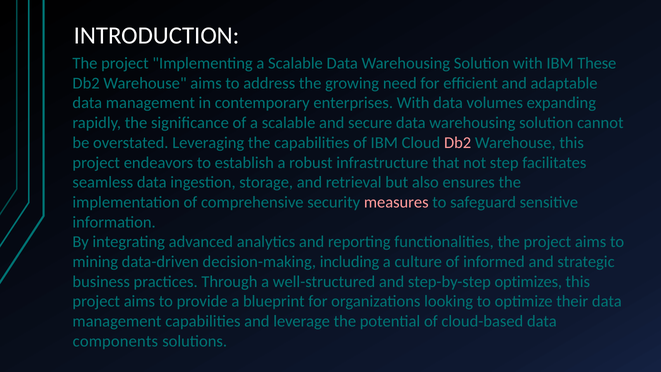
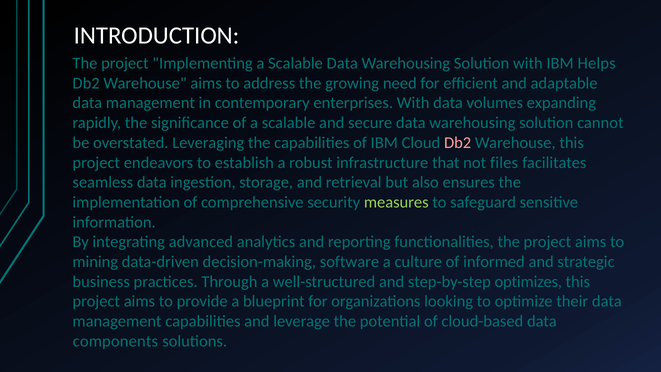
These: These -> Helps (597, 63)
step: step -> files (504, 163)
measures colour: pink -> light green (396, 202)
including: including -> software (349, 262)
